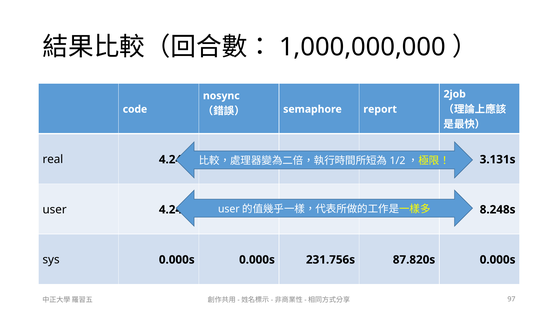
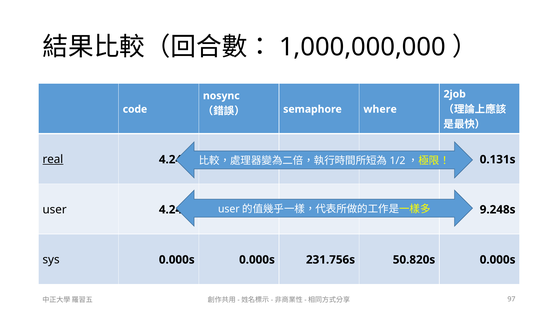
report: report -> where (380, 109)
real underline: none -> present (53, 159)
3.131s: 3.131s -> 0.131s (498, 159)
8.248s: 8.248s -> 9.248s (498, 210)
87.820s: 87.820s -> 50.820s (414, 260)
